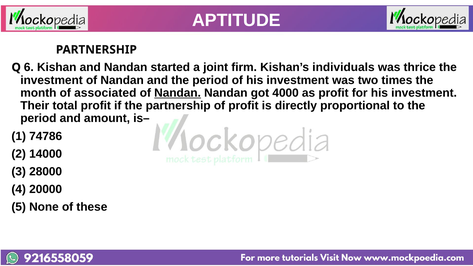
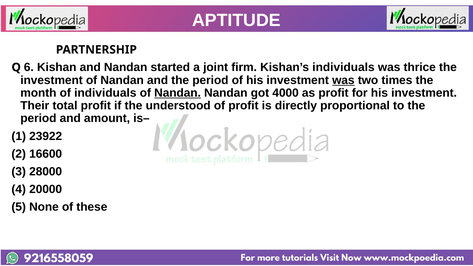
was underline: none -> present (343, 80)
of associated: associated -> individuals (105, 93)
the partnership: partnership -> understood (178, 106)
74786: 74786 -> 23922 (46, 136)
14000: 14000 -> 16600 (46, 154)
